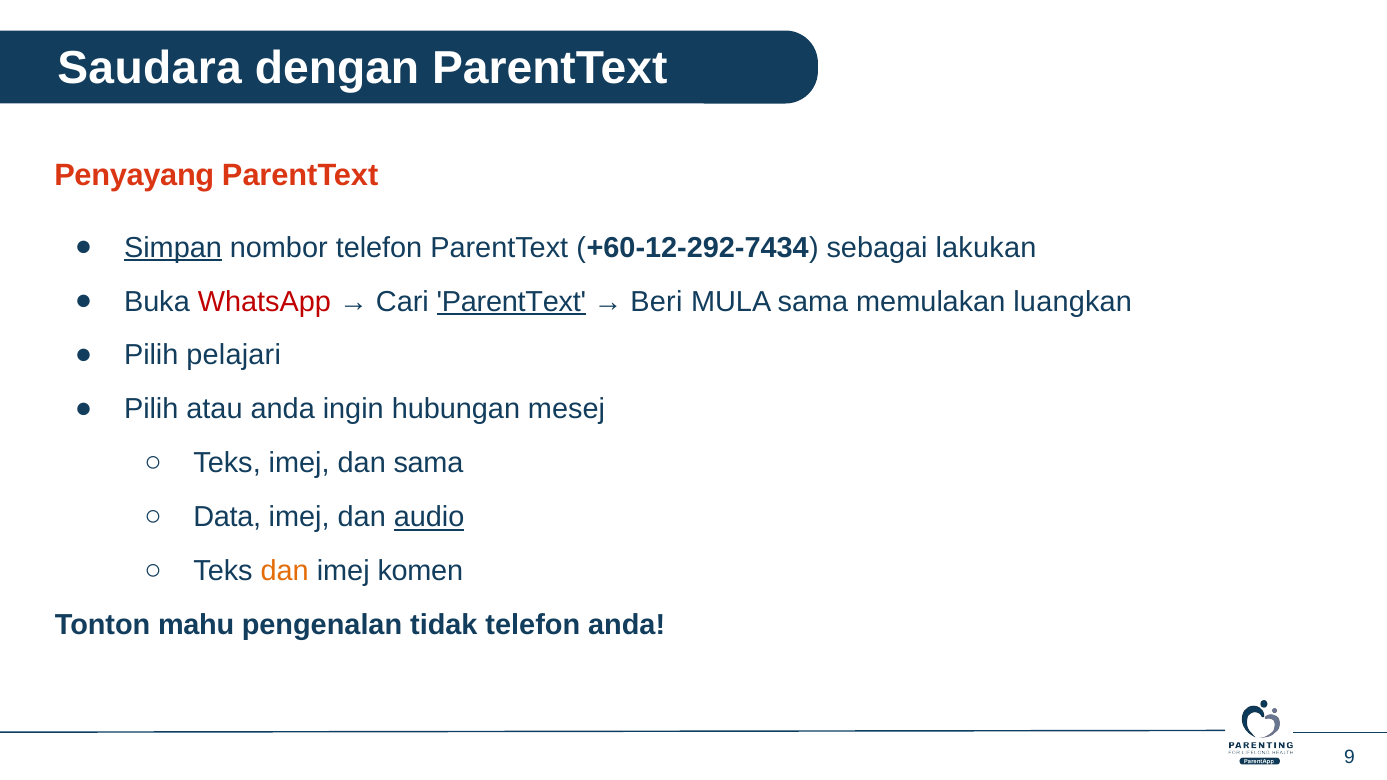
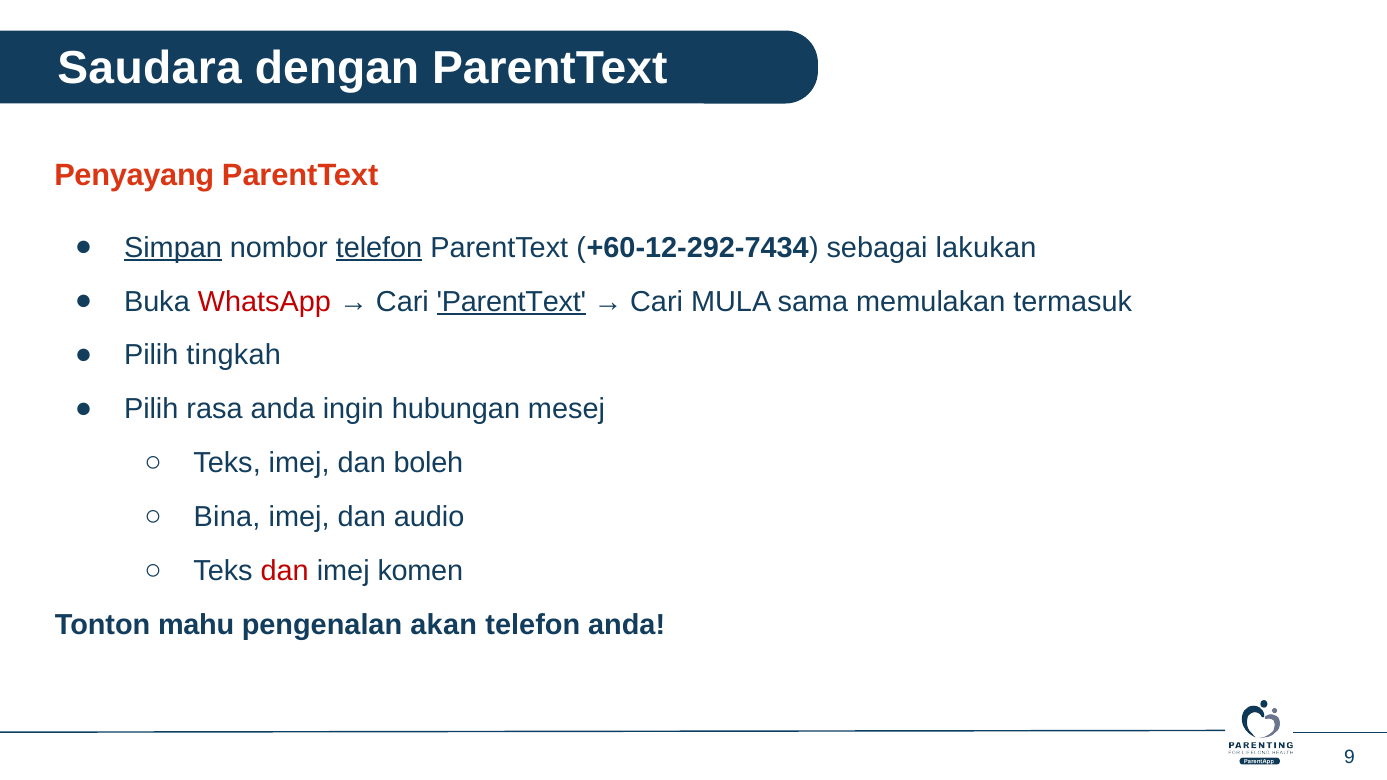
telefon underline: none -> present (379, 248)
Beri: Beri -> Cari (657, 302)
luangkan: luangkan -> termasuk (1073, 302)
pelajari: pelajari -> tingkah (234, 356)
atau: atau -> rasa (215, 410)
dan sama: sama -> boleh (428, 463)
Data: Data -> Bina (227, 517)
audio underline: present -> none (429, 517)
dan colour: orange -> red (285, 571)
tidak: tidak -> akan (444, 625)
